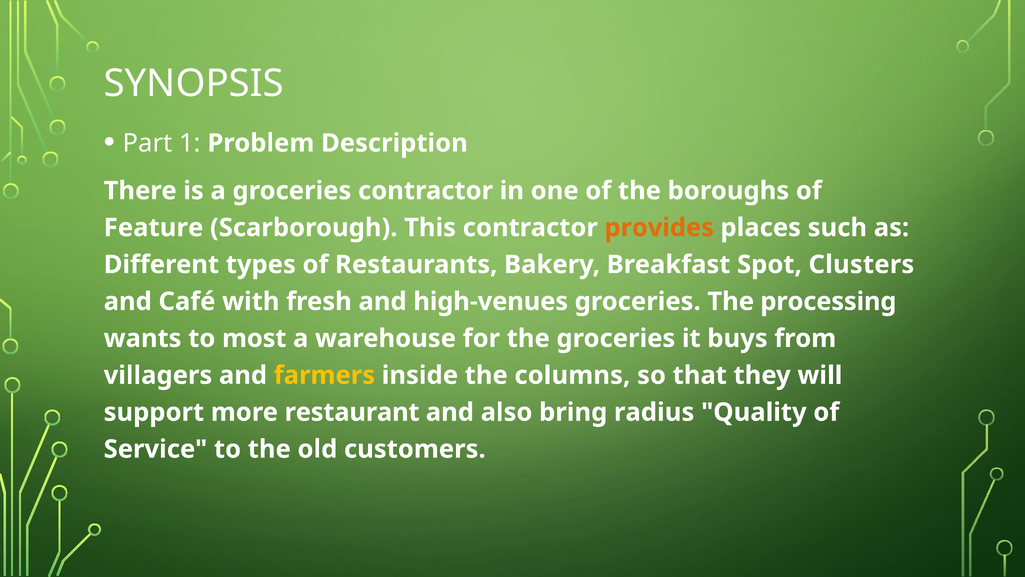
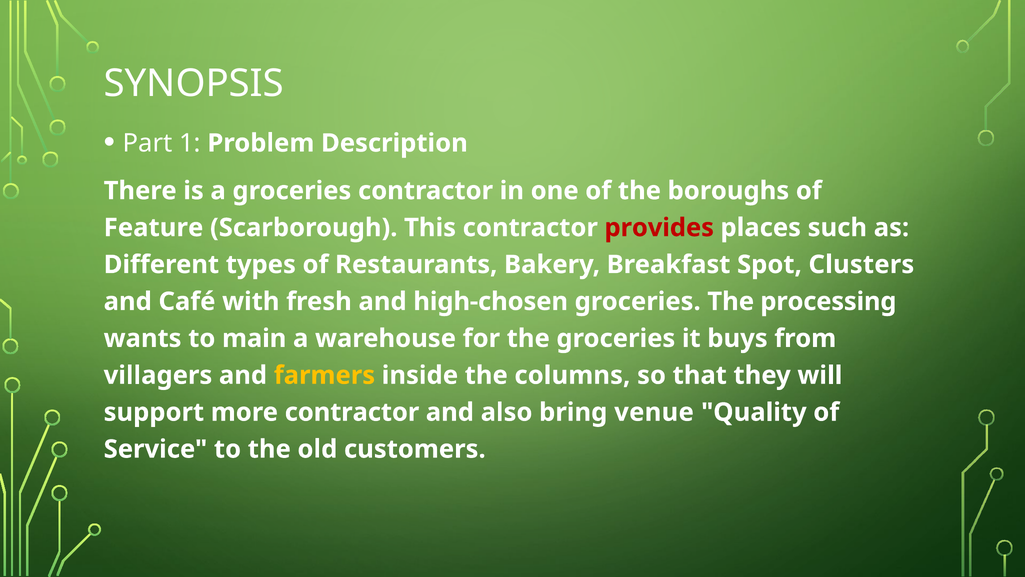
provides colour: orange -> red (659, 228)
high-venues: high-venues -> high-chosen (491, 301)
most: most -> main (254, 338)
more restaurant: restaurant -> contractor (352, 412)
radius: radius -> venue (654, 412)
